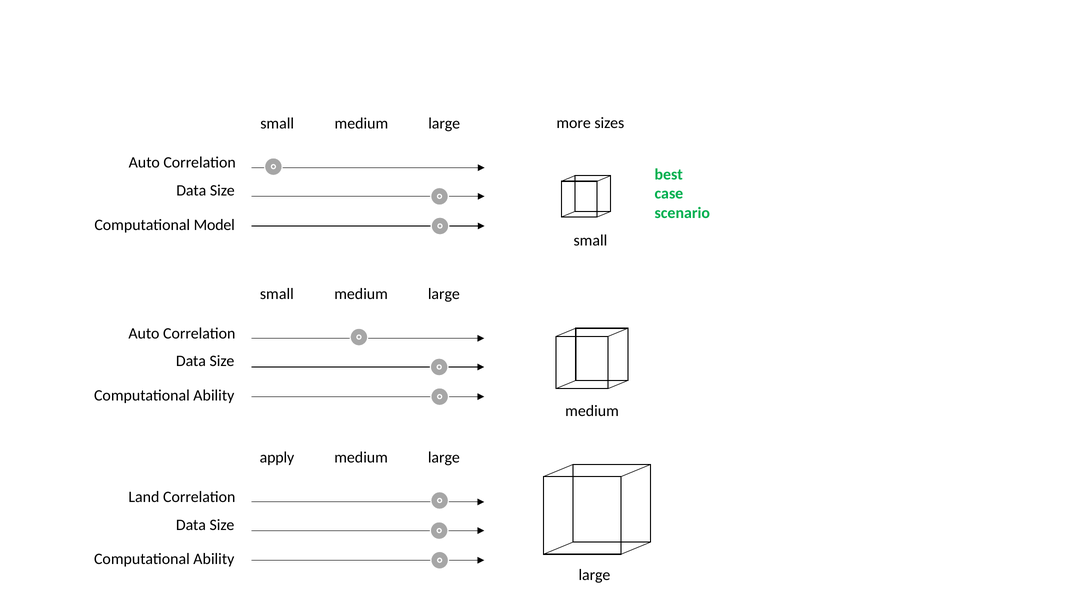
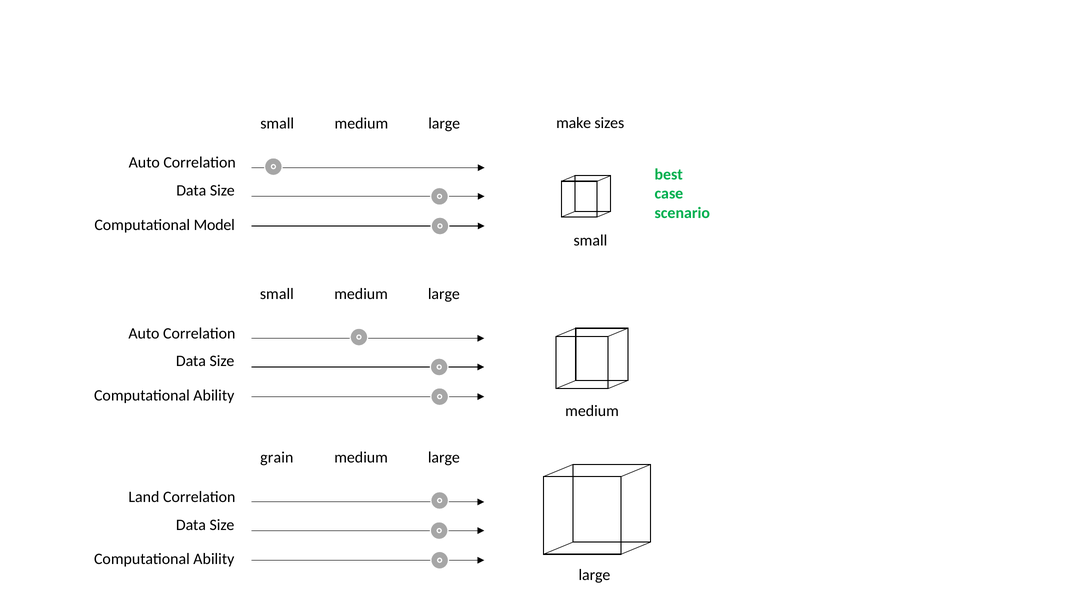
more: more -> make (574, 123)
apply: apply -> grain (277, 457)
